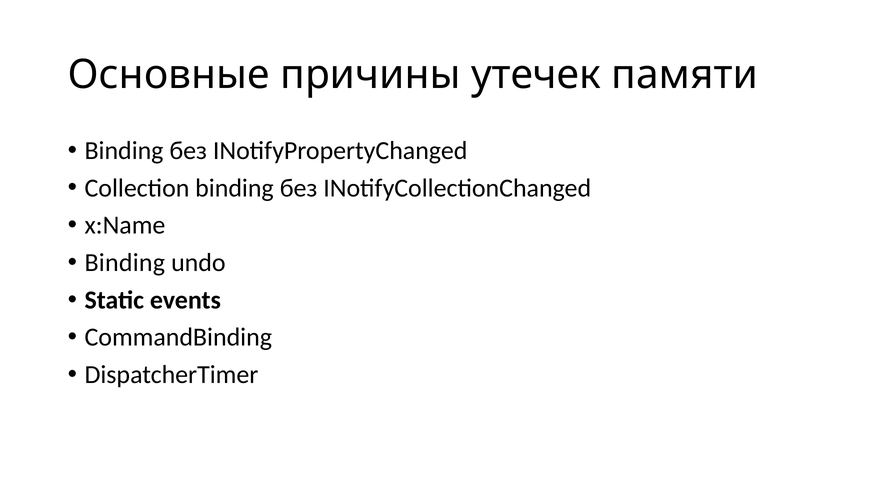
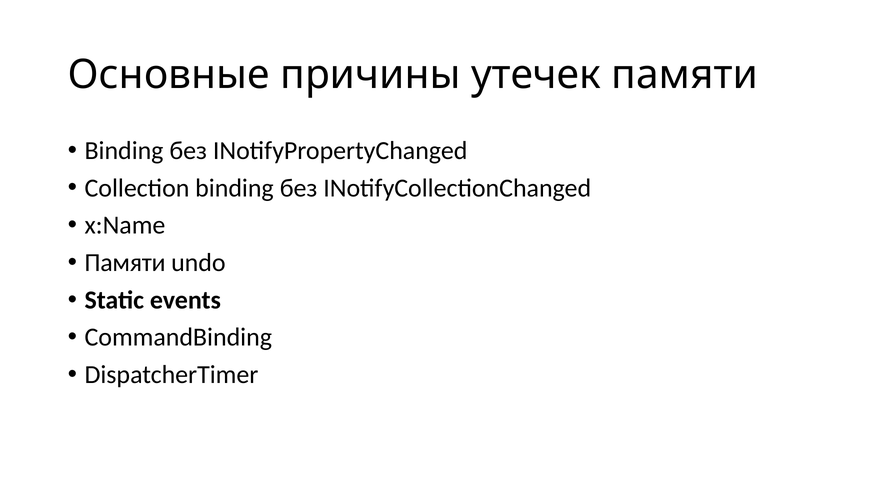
Binding: Binding -> Памяти (125, 262)
